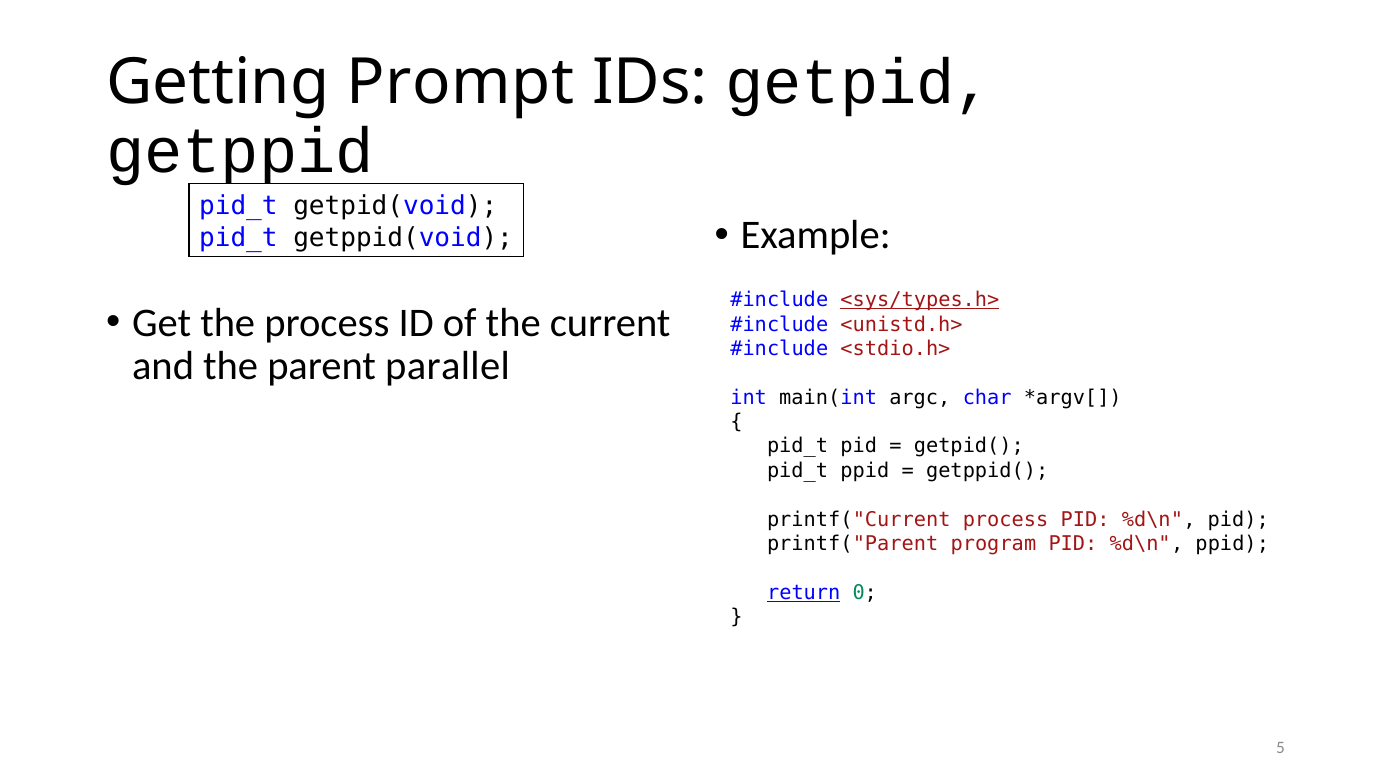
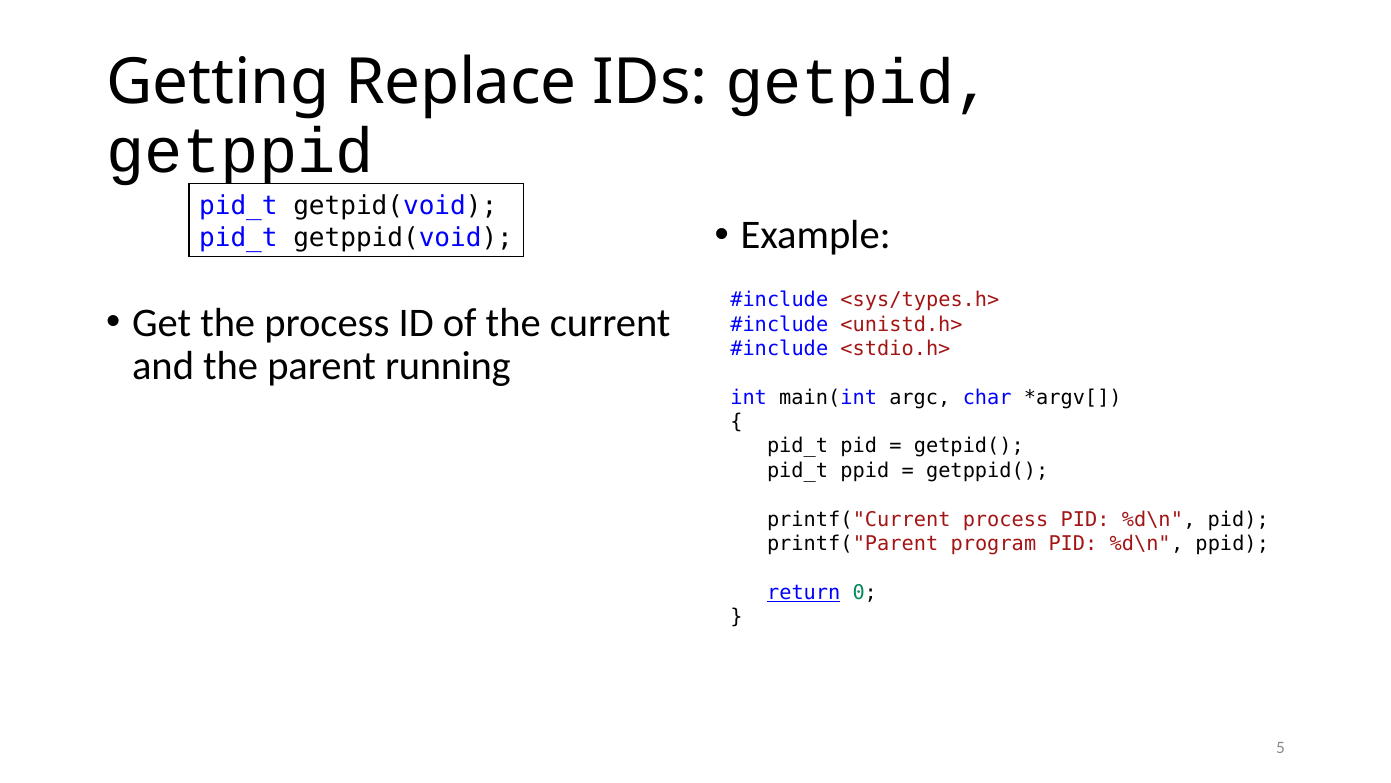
Prompt: Prompt -> Replace (461, 82)
<sys/types.h> underline: present -> none (920, 300)
parallel: parallel -> running (448, 366)
